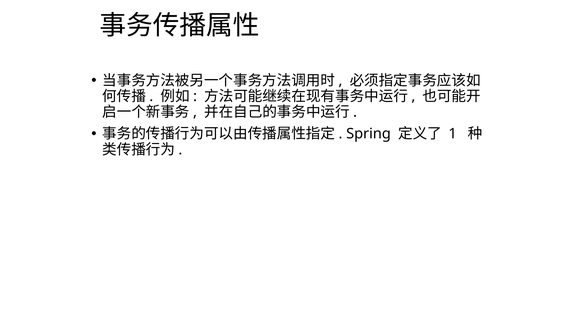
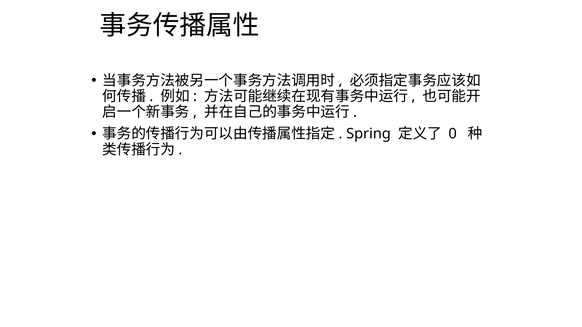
1: 1 -> 0 (453, 134)
